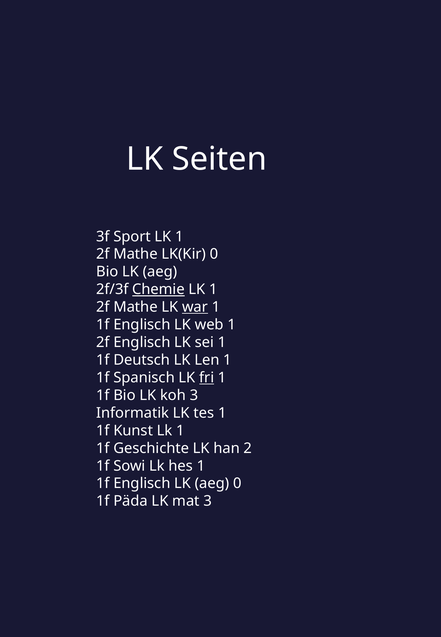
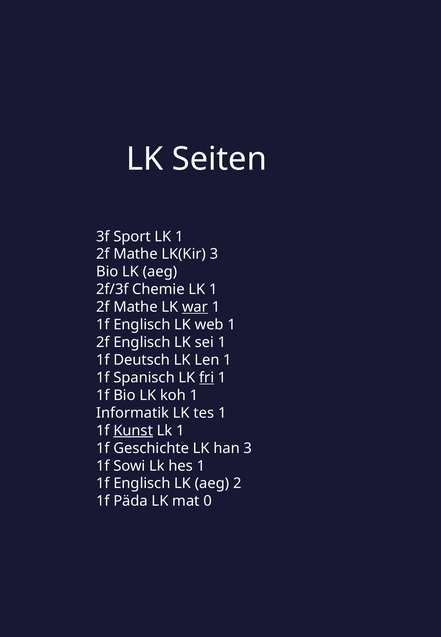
LK(Kir 0: 0 -> 3 (214, 254)
Chemie underline: present -> none (159, 289)
koh 3: 3 -> 1 (194, 395)
Kunst underline: none -> present (133, 431)
han 2: 2 -> 3 (248, 448)
aeg 0: 0 -> 2 (237, 483)
mat 3: 3 -> 0 (208, 501)
